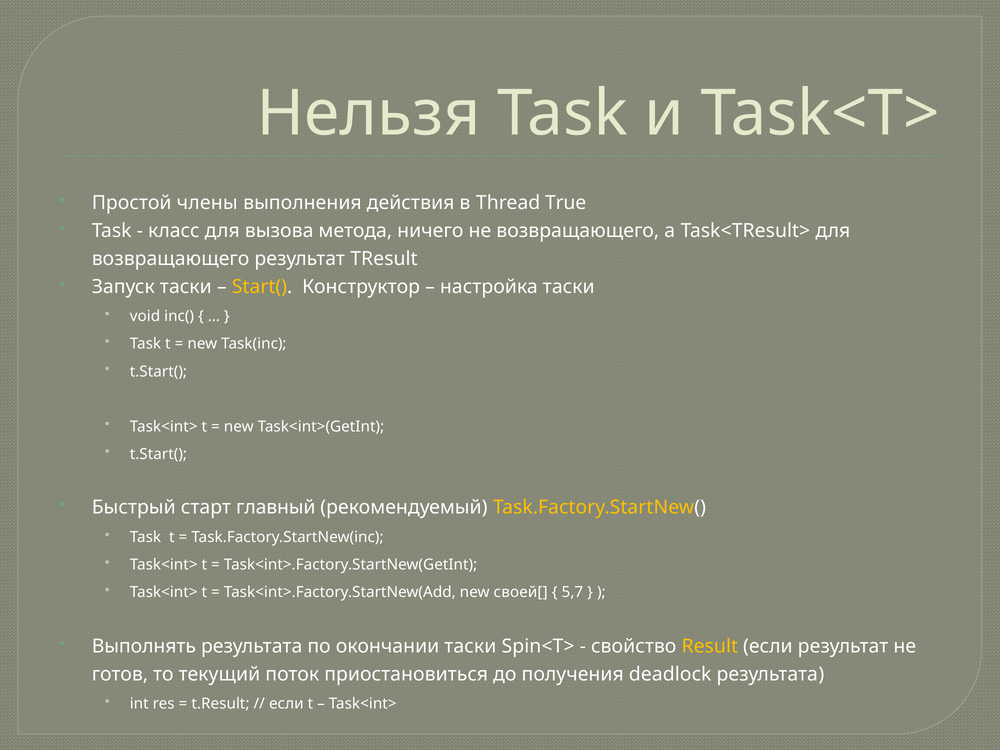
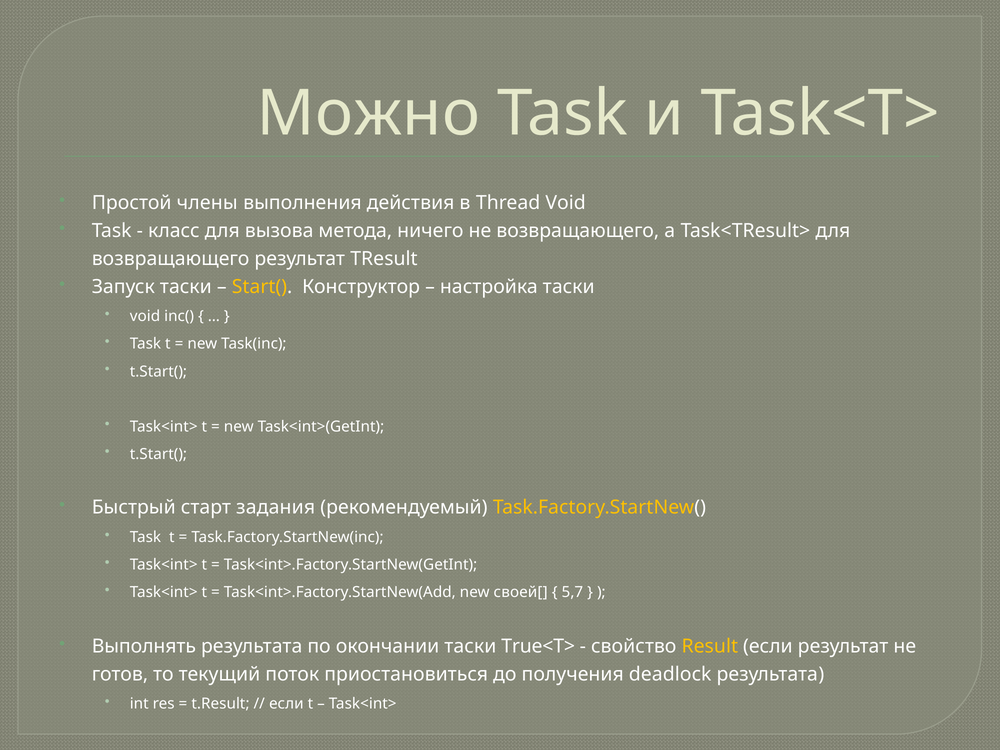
Нельзя: Нельзя -> Можно (368, 114)
Thread True: True -> Void (566, 203)
главный: главный -> задания (276, 508)
Spin<T>: Spin<T> -> True<T> (538, 646)
